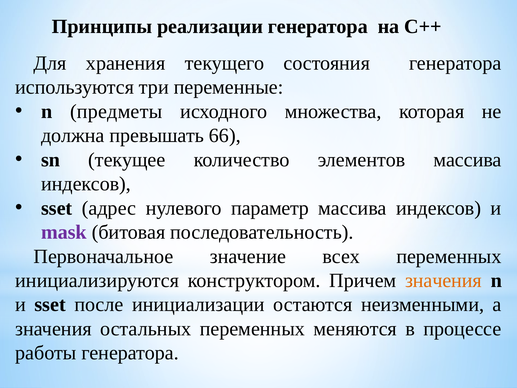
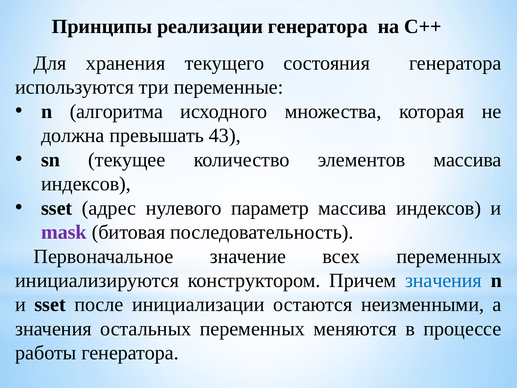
предметы: предметы -> алгоритма (116, 111)
66: 66 -> 43 (225, 135)
значения colour: orange -> blue (443, 280)
